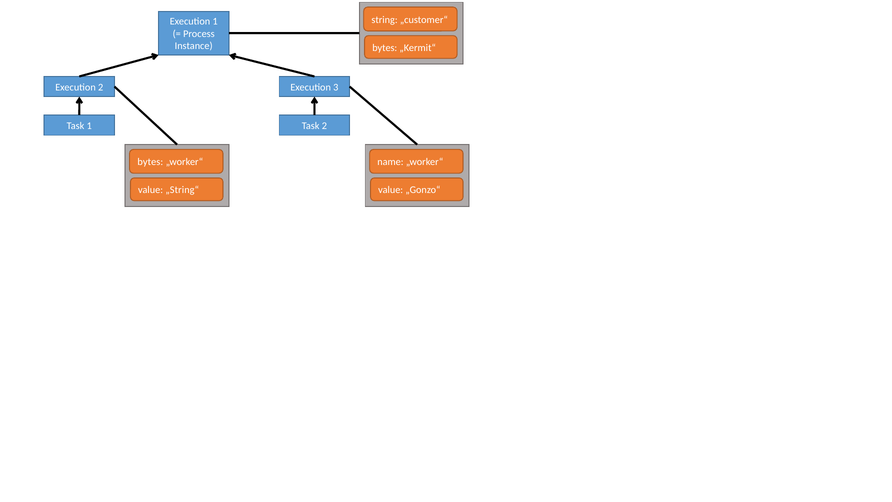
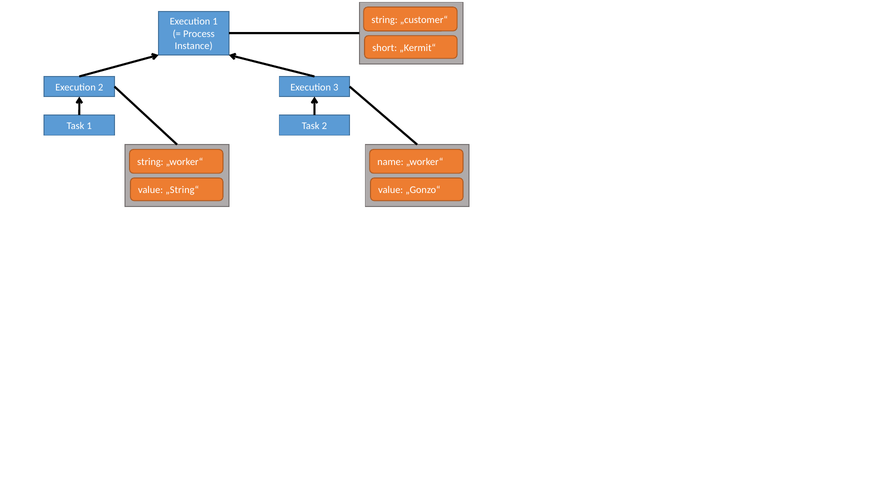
bytes: bytes -> short (385, 48)
bytes: bytes -> string (150, 162)
